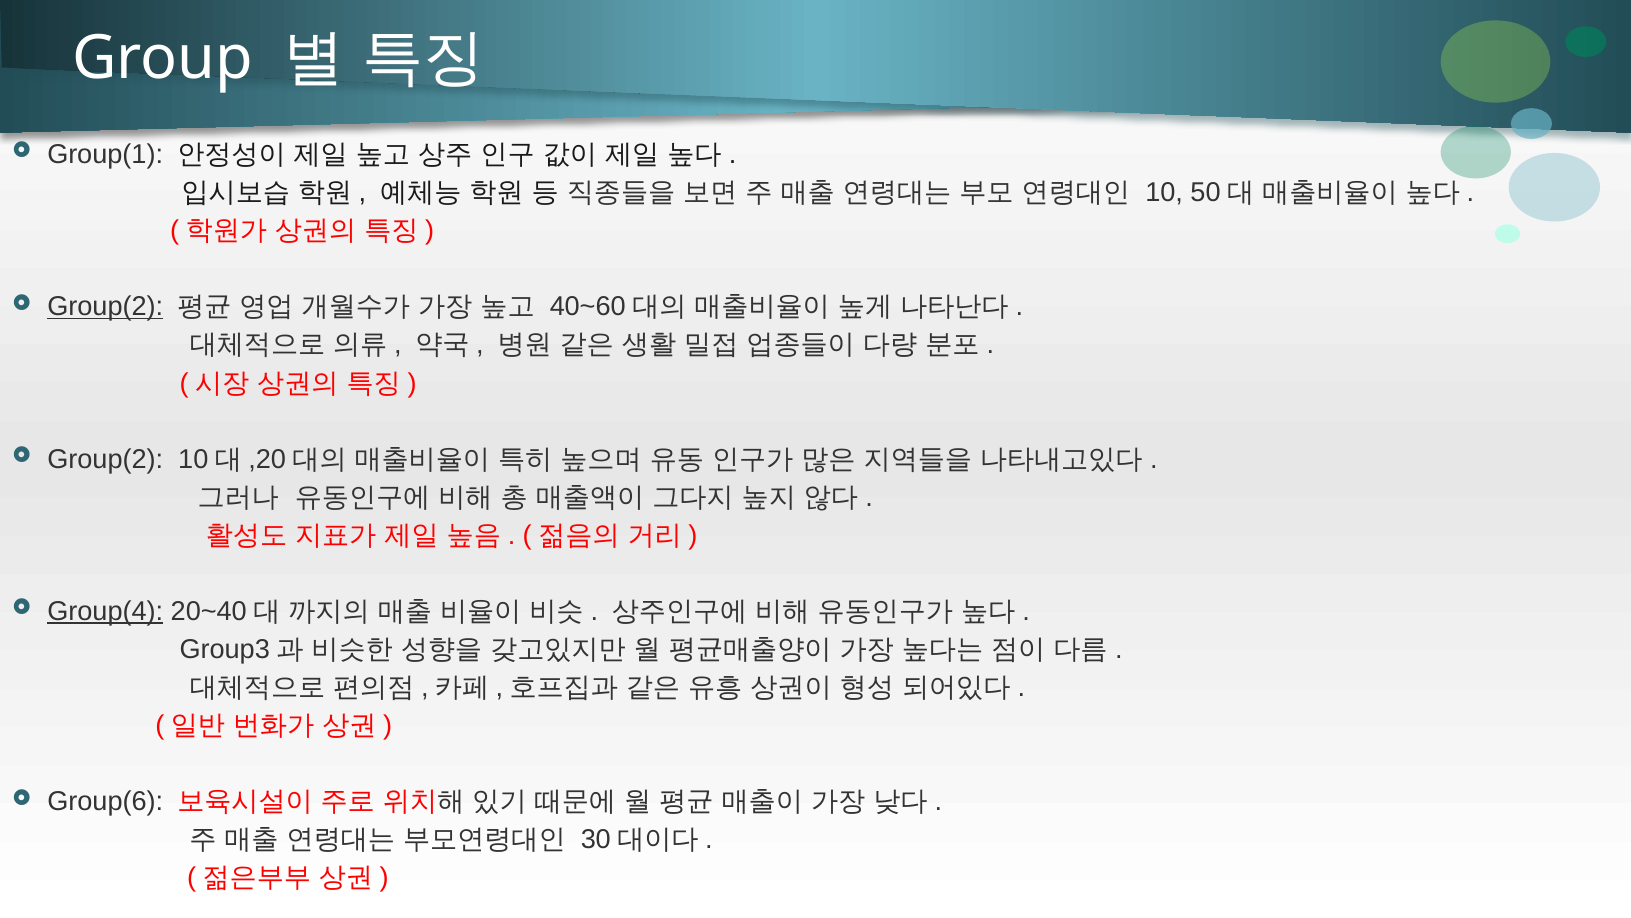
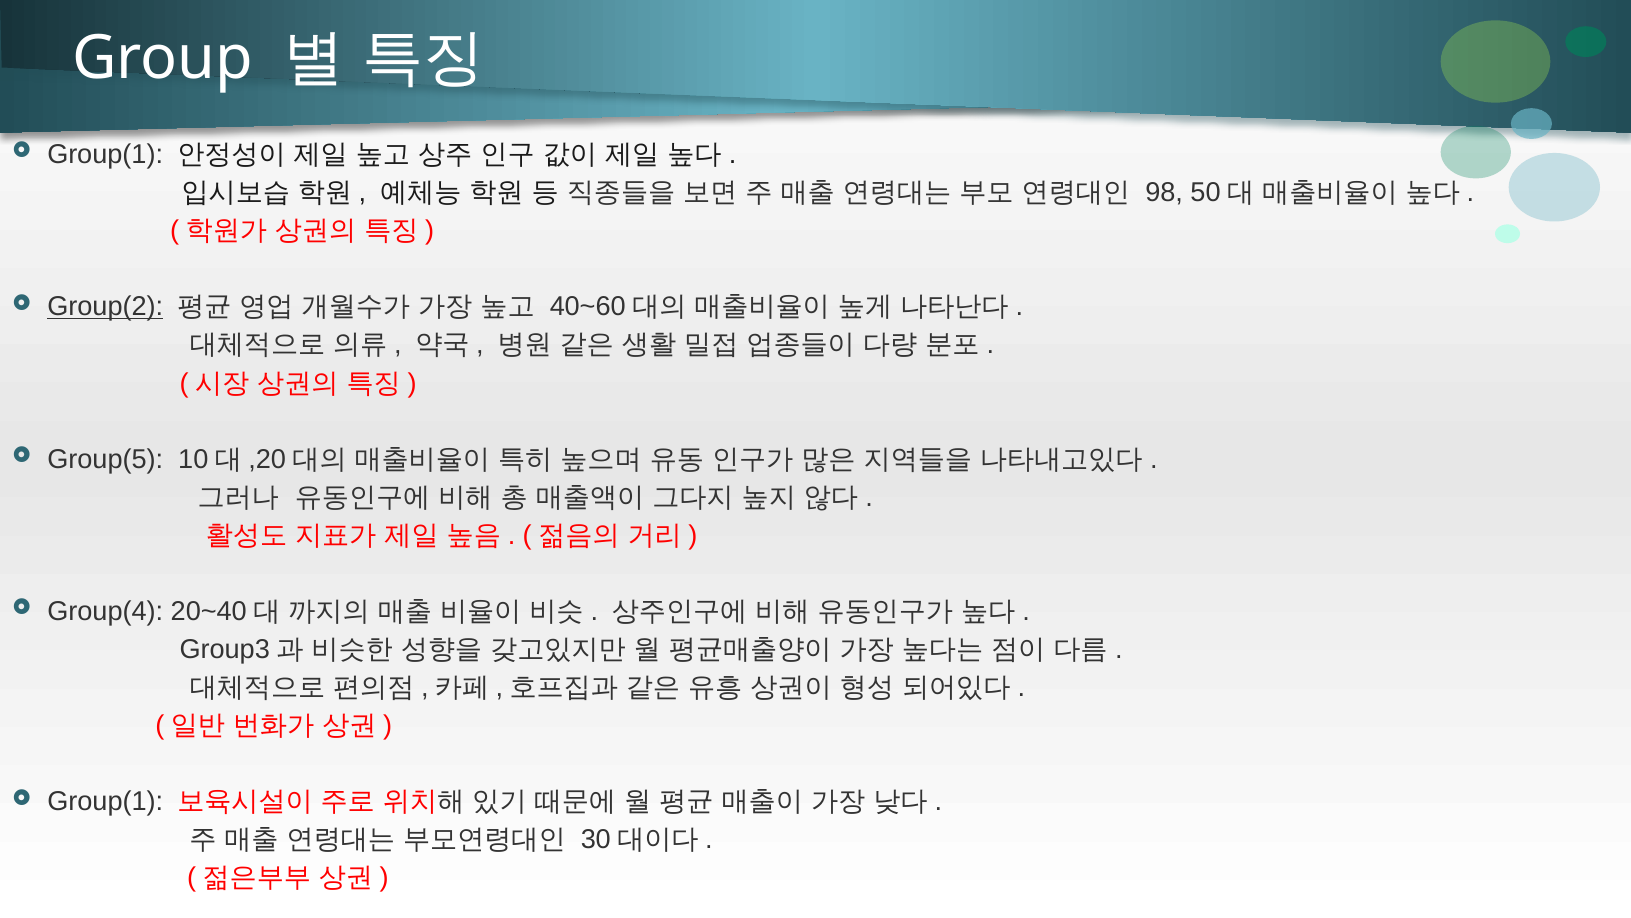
10: 10 -> 98 (1164, 193)
Group(2: Group(2 -> Group(5 (105, 459)
Group(4 underline: present -> none (105, 611)
Group(6: Group(6 -> Group(1 (105, 801)
